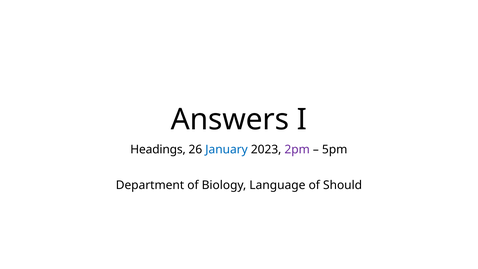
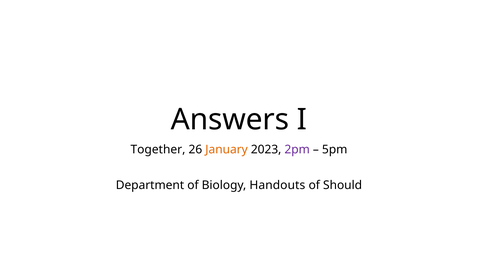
Headings: Headings -> Together (158, 149)
January colour: blue -> orange (227, 149)
Language: Language -> Handouts (277, 185)
